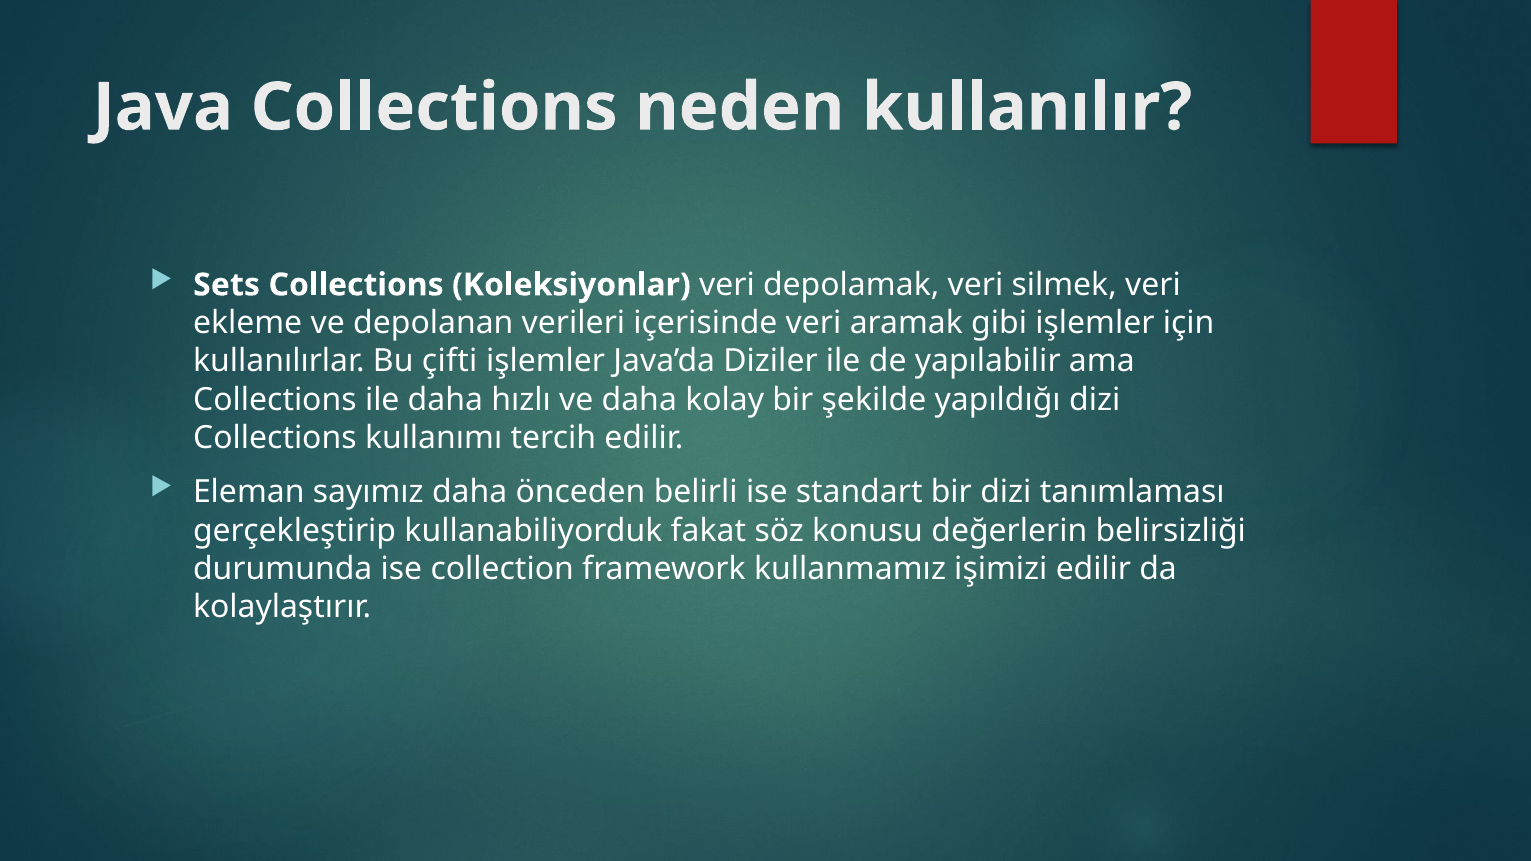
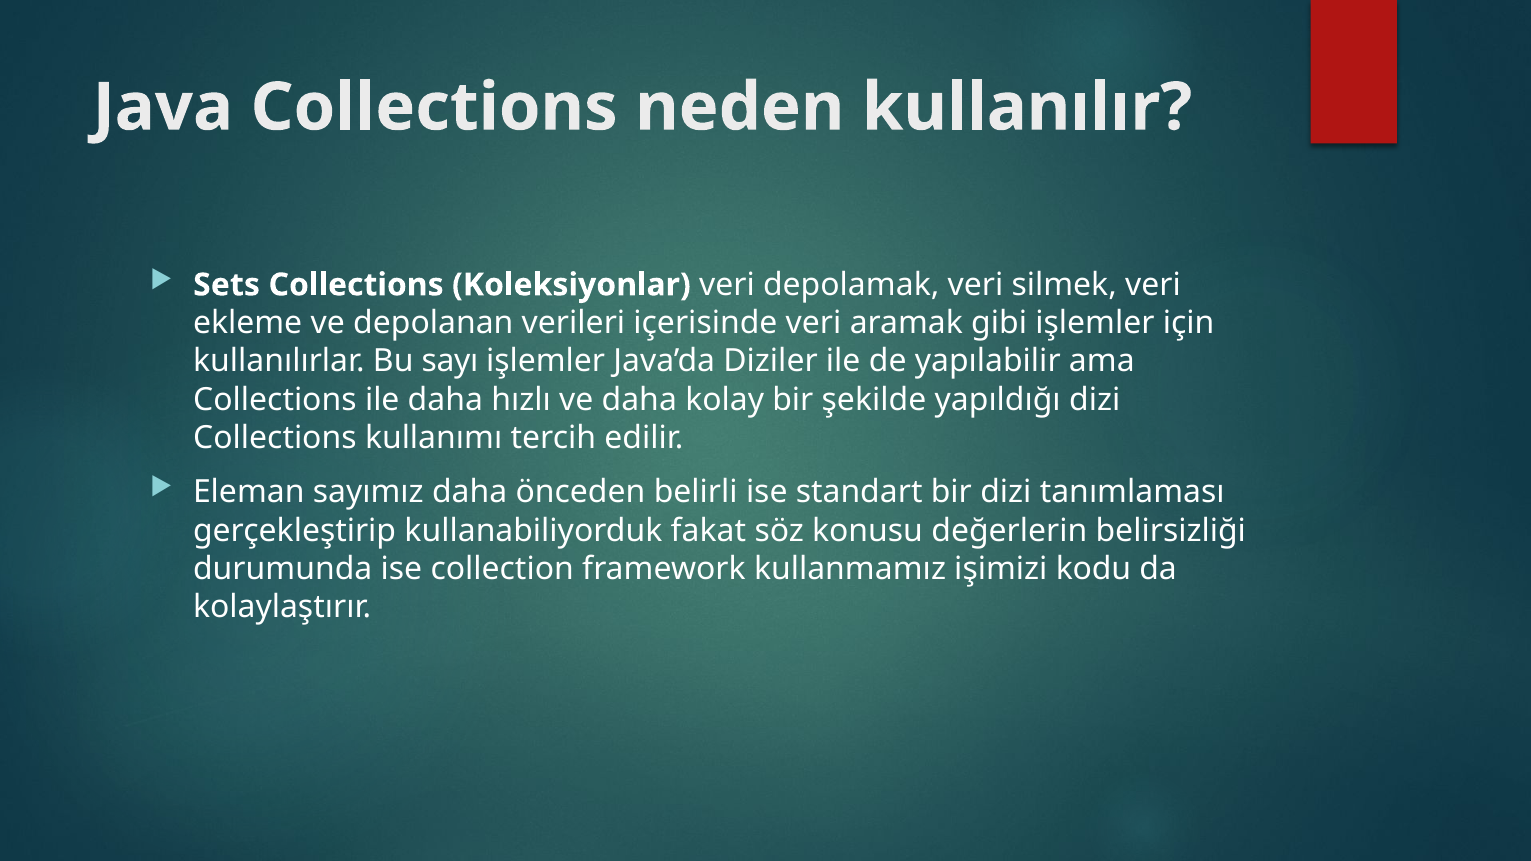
çifti: çifti -> sayı (450, 362)
işimizi edilir: edilir -> kodu (1093, 569)
